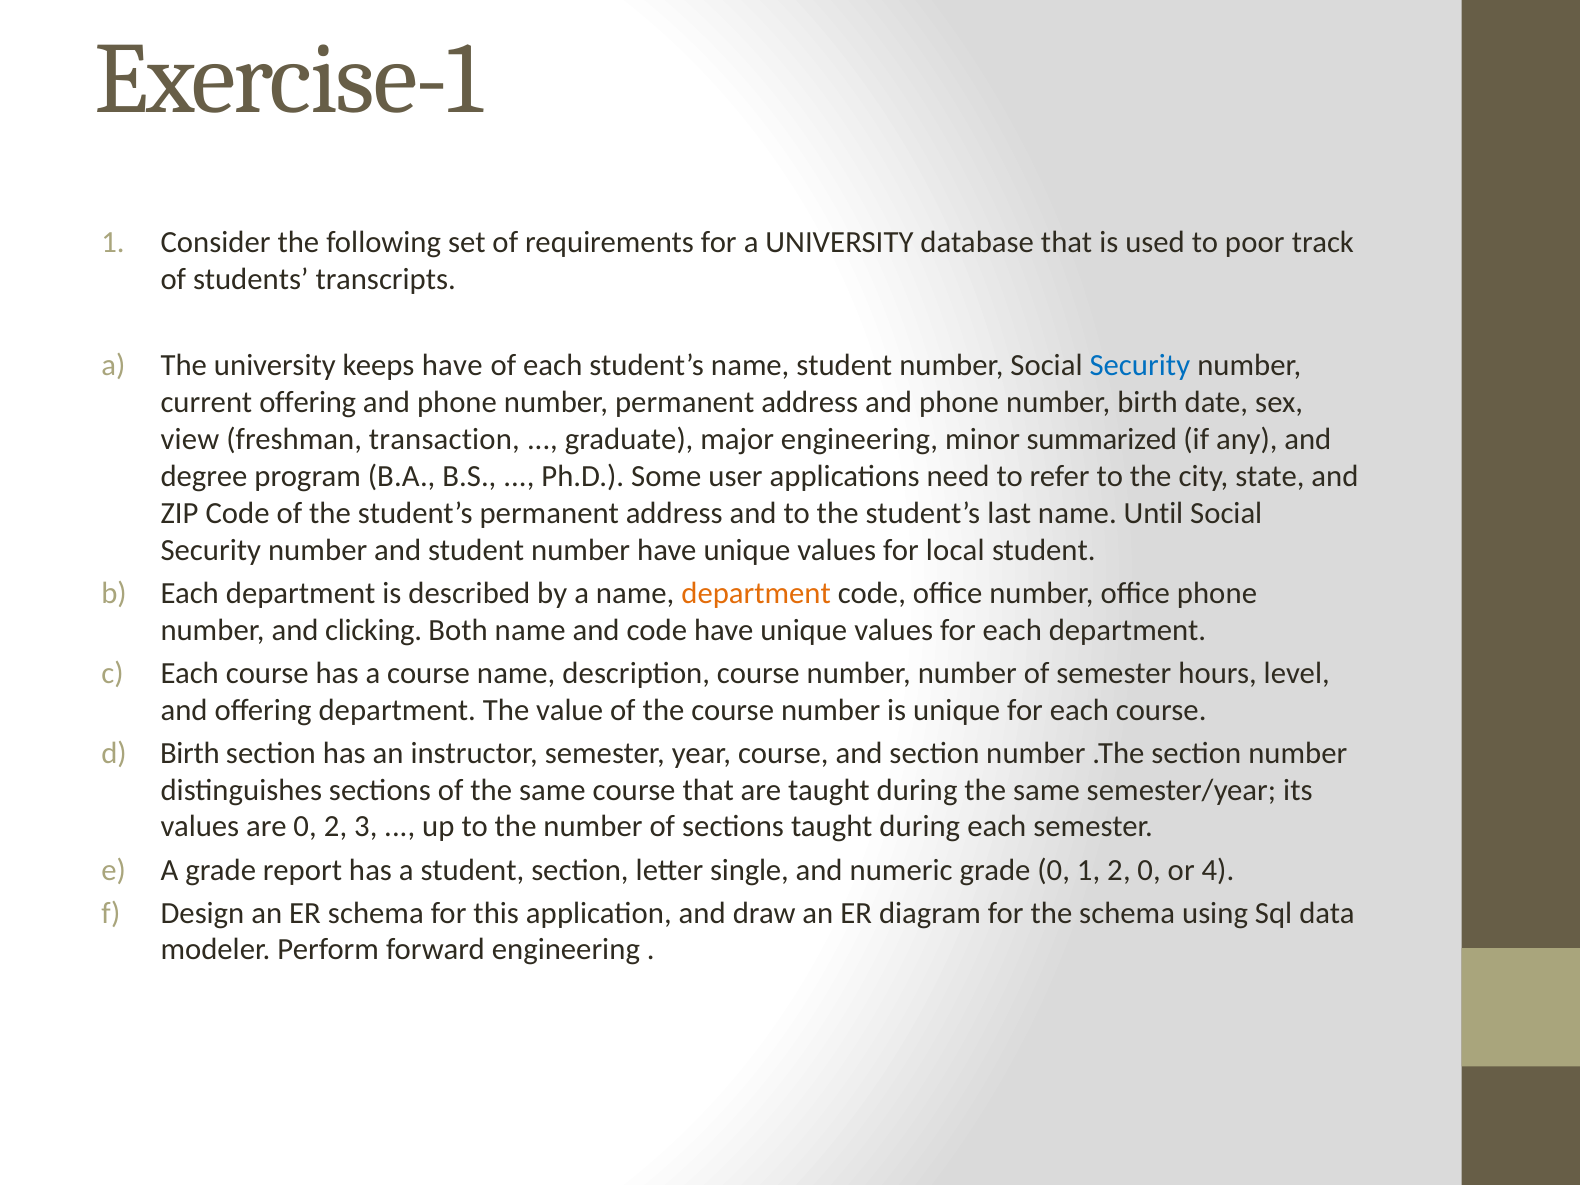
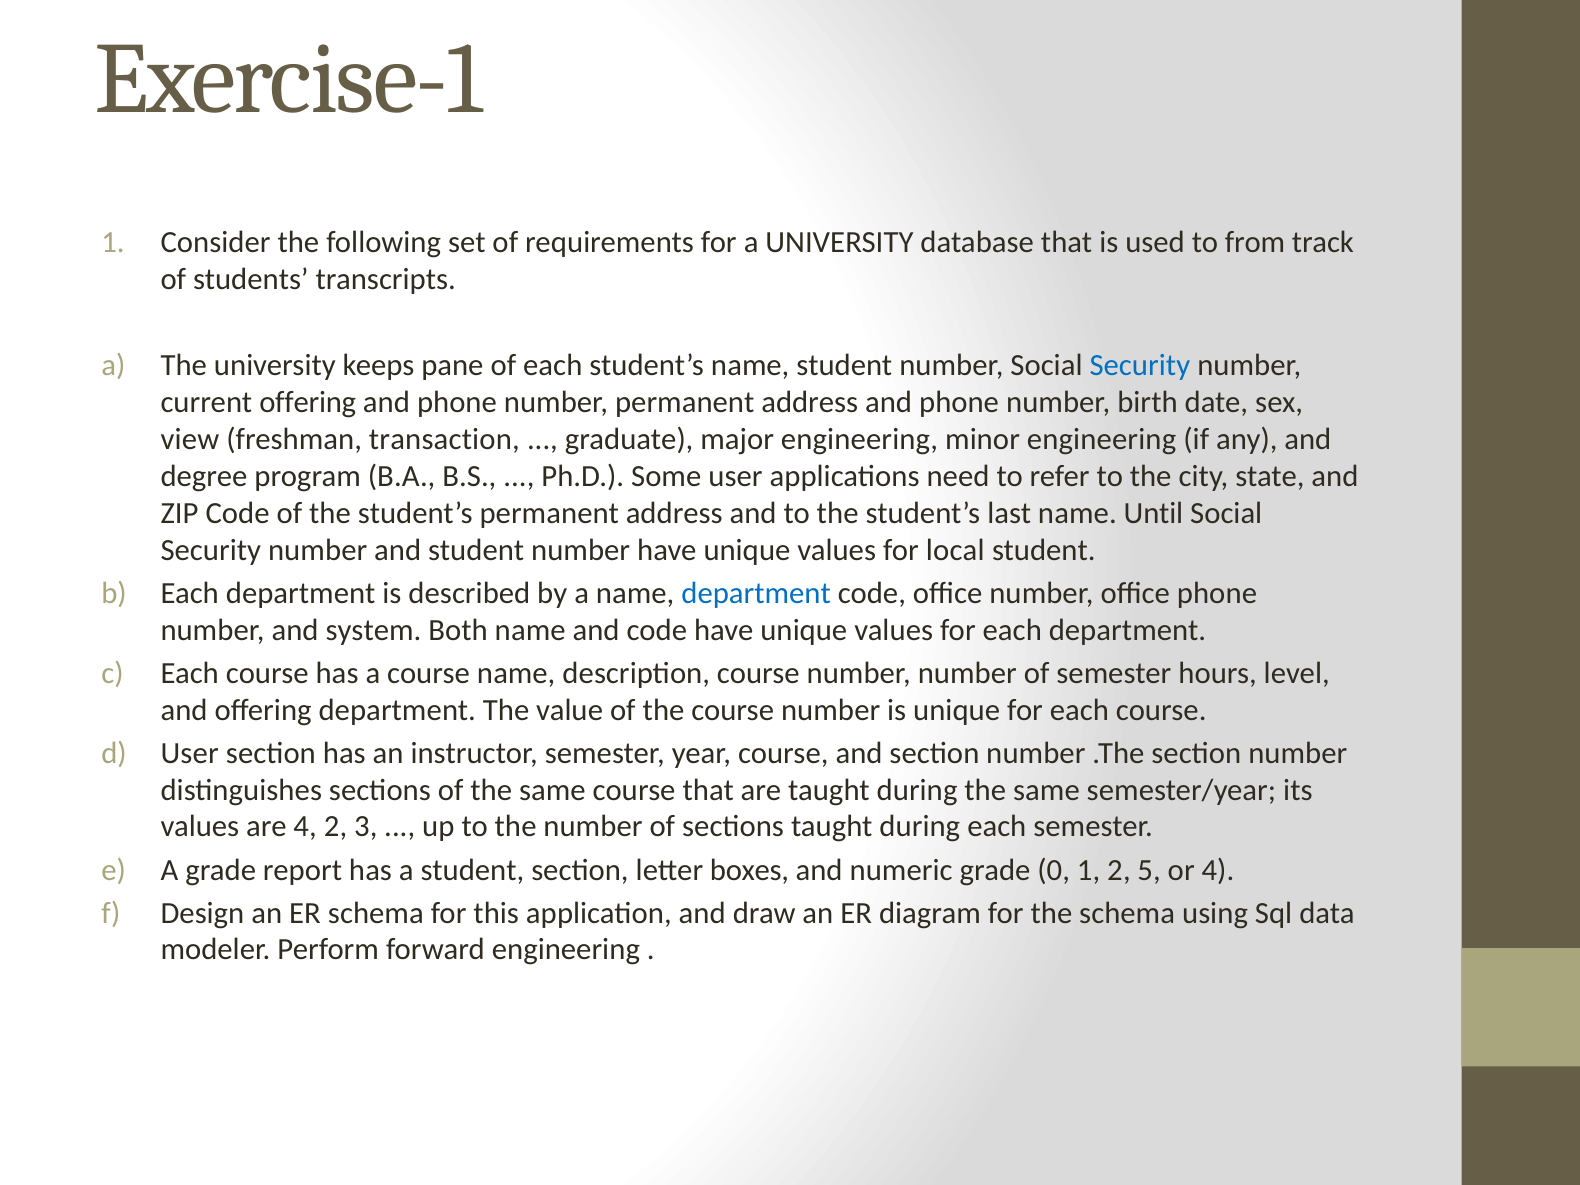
poor: poor -> from (1255, 243)
keeps have: have -> pane (452, 366)
minor summarized: summarized -> engineering (1102, 439)
department colour: orange -> blue (756, 593)
clicking: clicking -> system (373, 630)
Birth: Birth -> User (190, 753)
are 0: 0 -> 4 (305, 827)
single: single -> boxes (750, 870)
2 0: 0 -> 5 (1149, 870)
